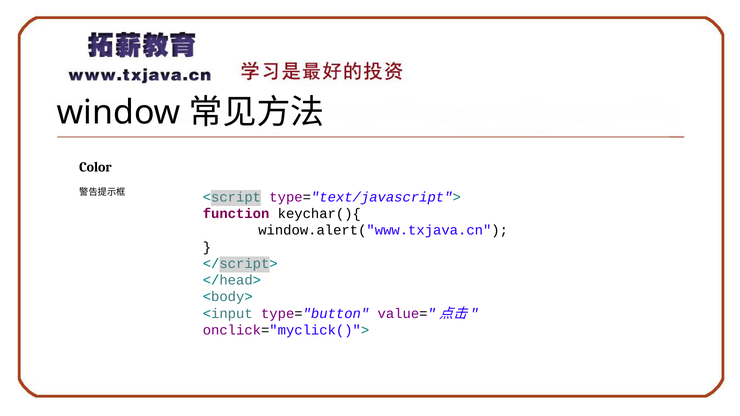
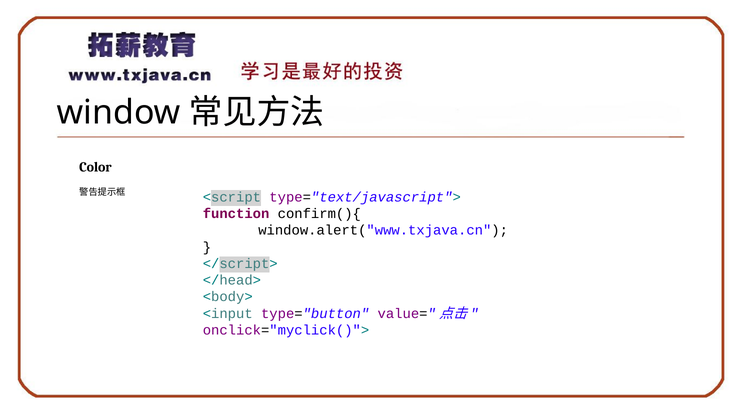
keychar(){: keychar(){ -> confirm(){ (319, 214)
